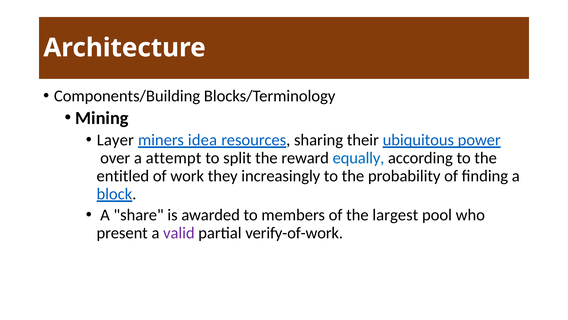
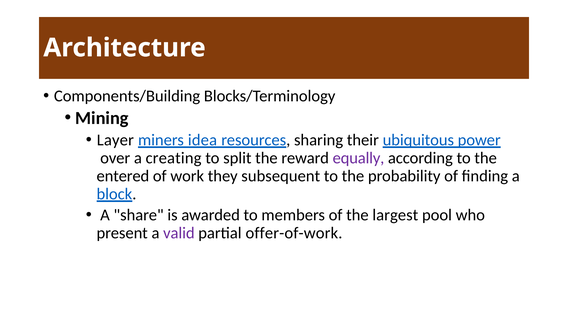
attempt: attempt -> creating (174, 158)
equally colour: blue -> purple (358, 158)
entitled: entitled -> entered (123, 176)
increasingly: increasingly -> subsequent (281, 176)
verify-of-work: verify-of-work -> offer-of-work (294, 233)
